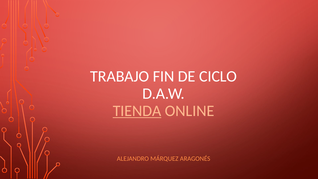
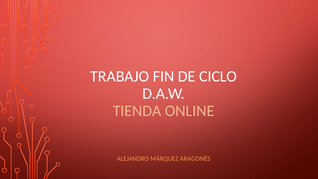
TIENDA underline: present -> none (137, 111)
